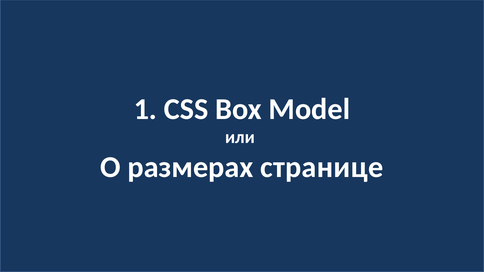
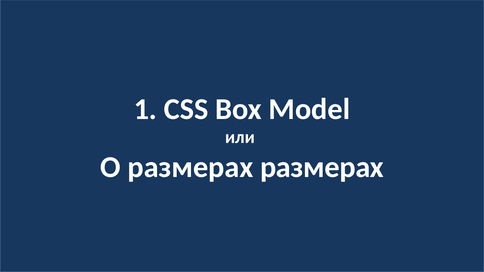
размерах странице: странице -> размерах (322, 167)
